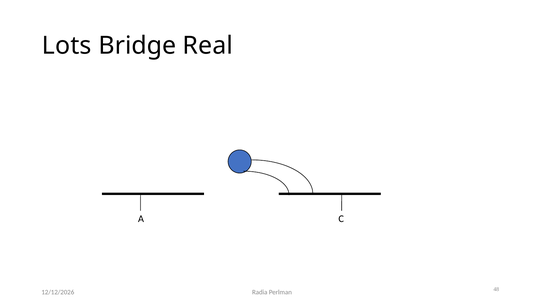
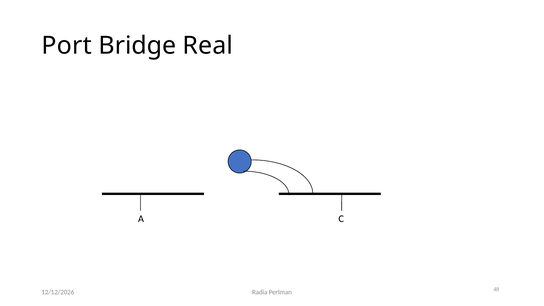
Lots: Lots -> Port (67, 46)
